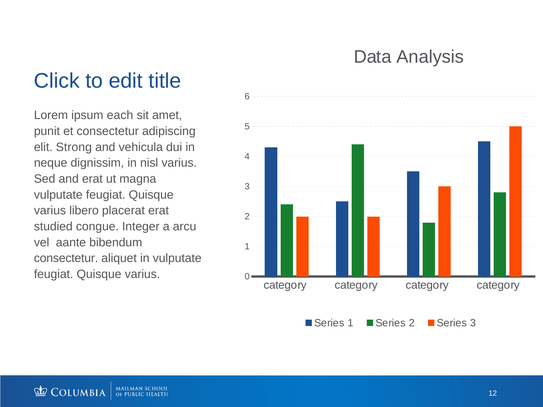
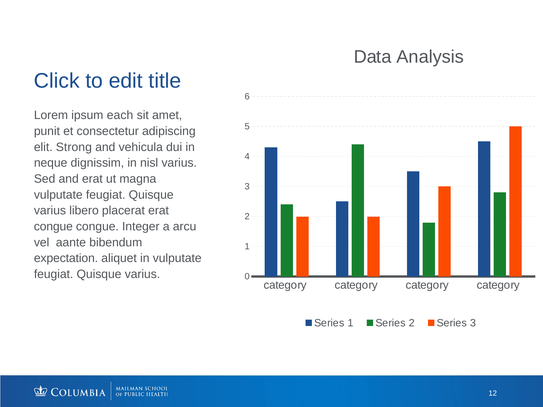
studied: studied -> congue (53, 227)
consectetur: consectetur -> expectation (66, 258)
